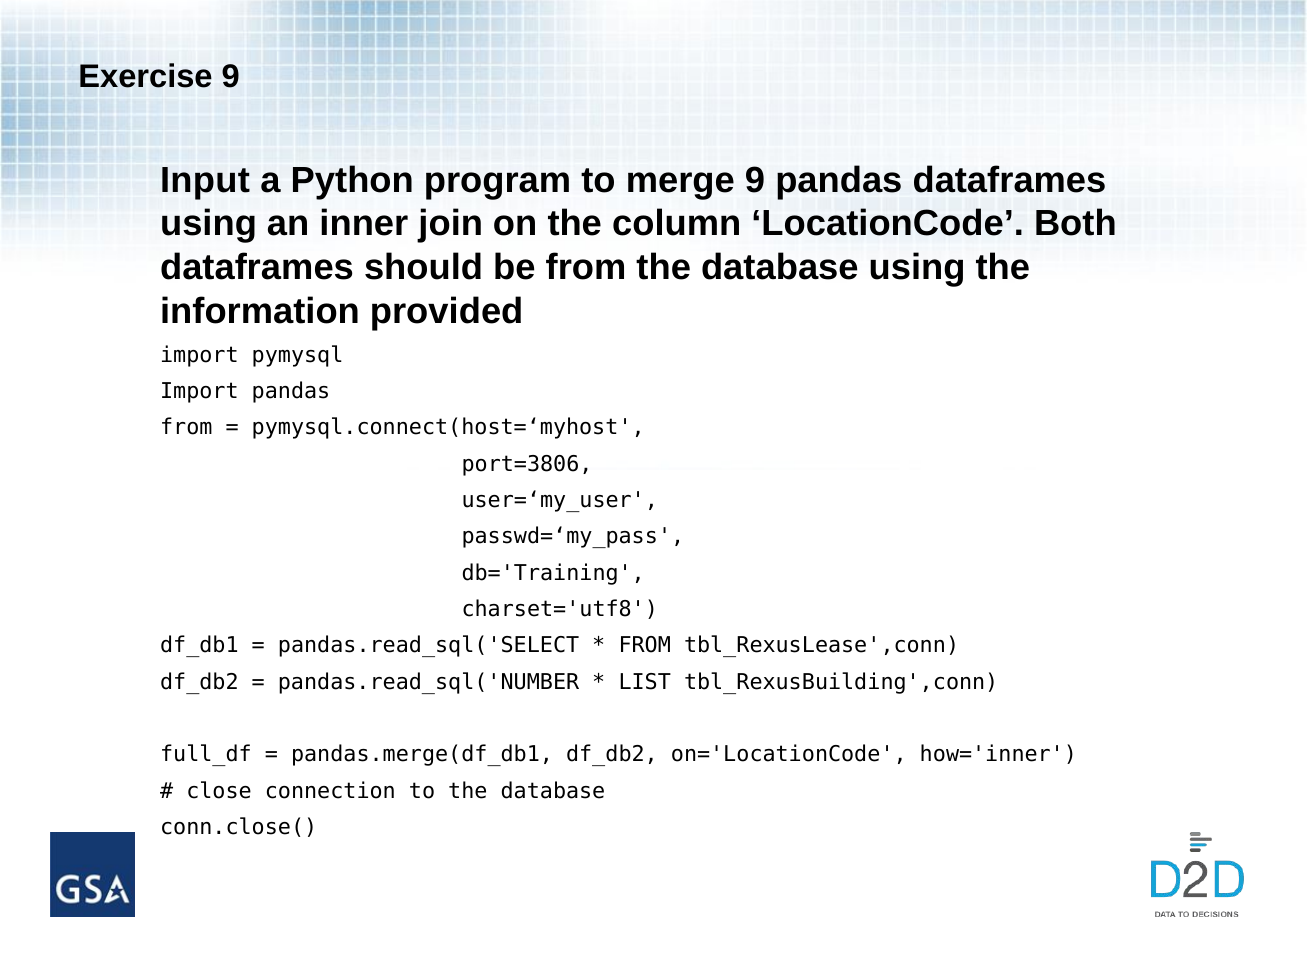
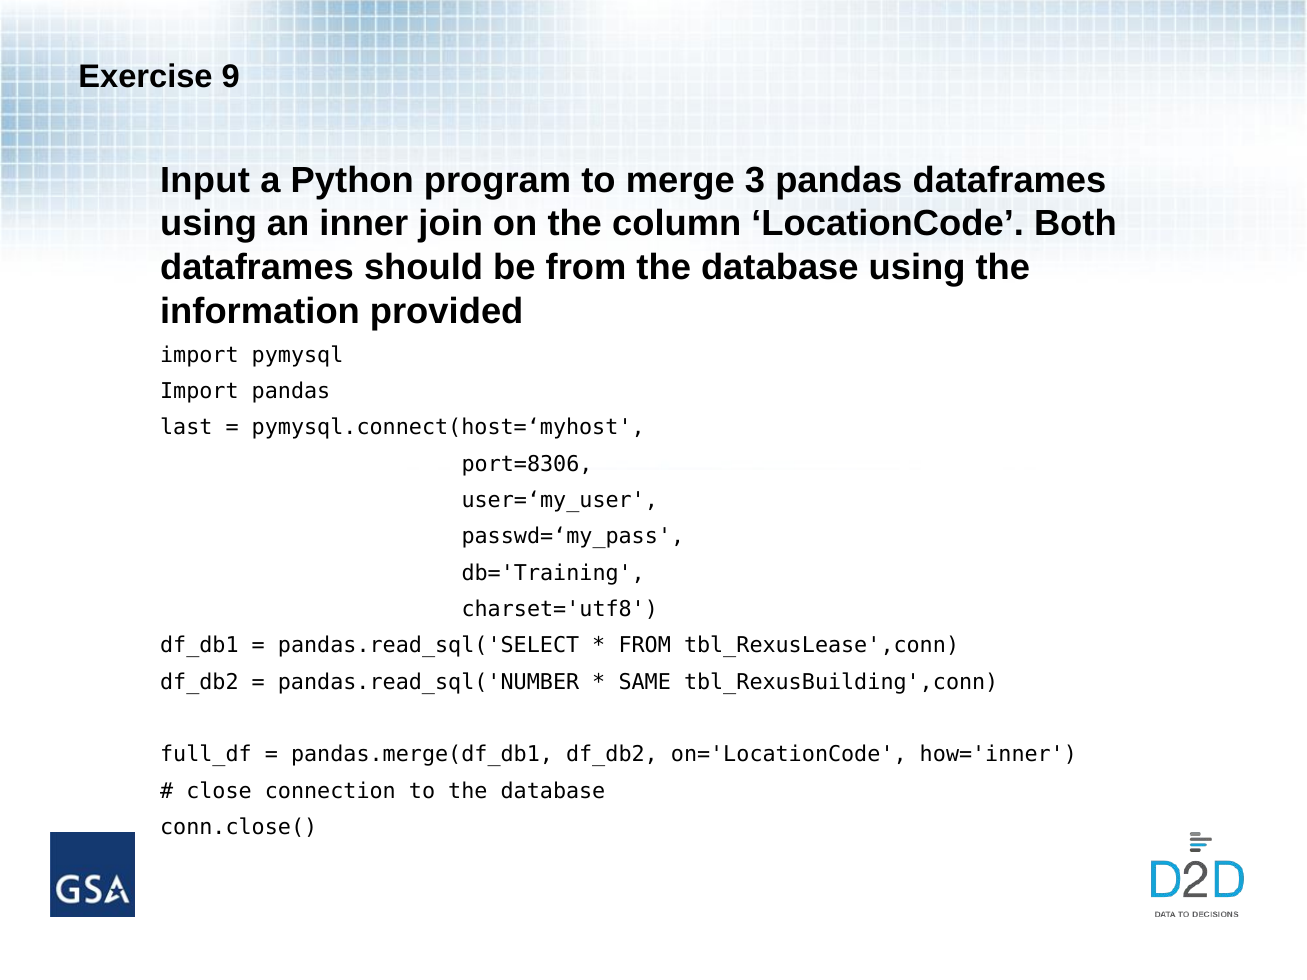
merge 9: 9 -> 3 (755, 180)
from: from -> last (186, 428)
port=3806: port=3806 -> port=8306 (527, 464)
LIST: LIST -> SAME (645, 682)
